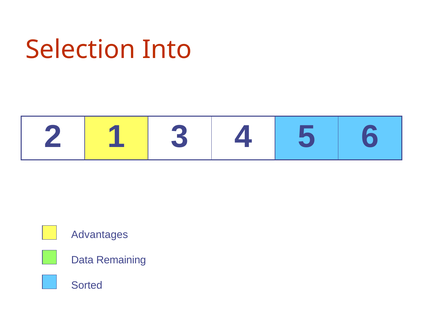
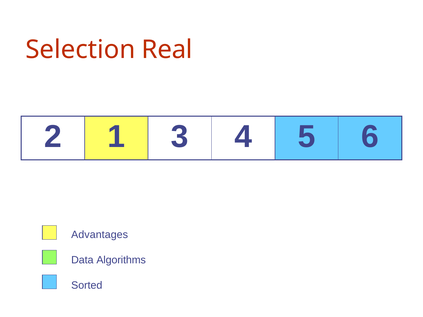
Into: Into -> Real (167, 50)
Remaining: Remaining -> Algorithms (121, 260)
